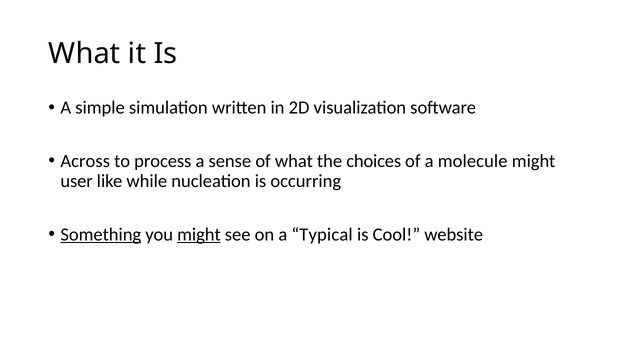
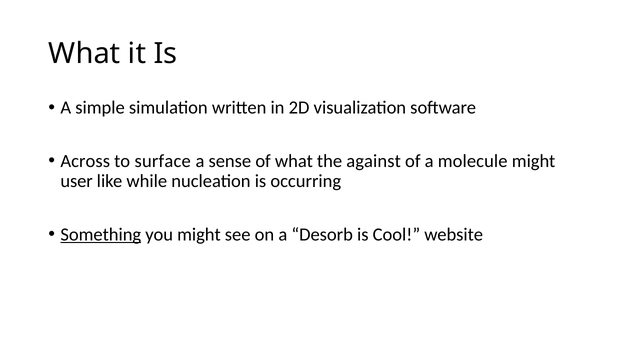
process: process -> surface (163, 161)
choices: choices -> against (374, 161)
might underline: present -> none (199, 234)
Typical: Typical -> Desorb (322, 234)
